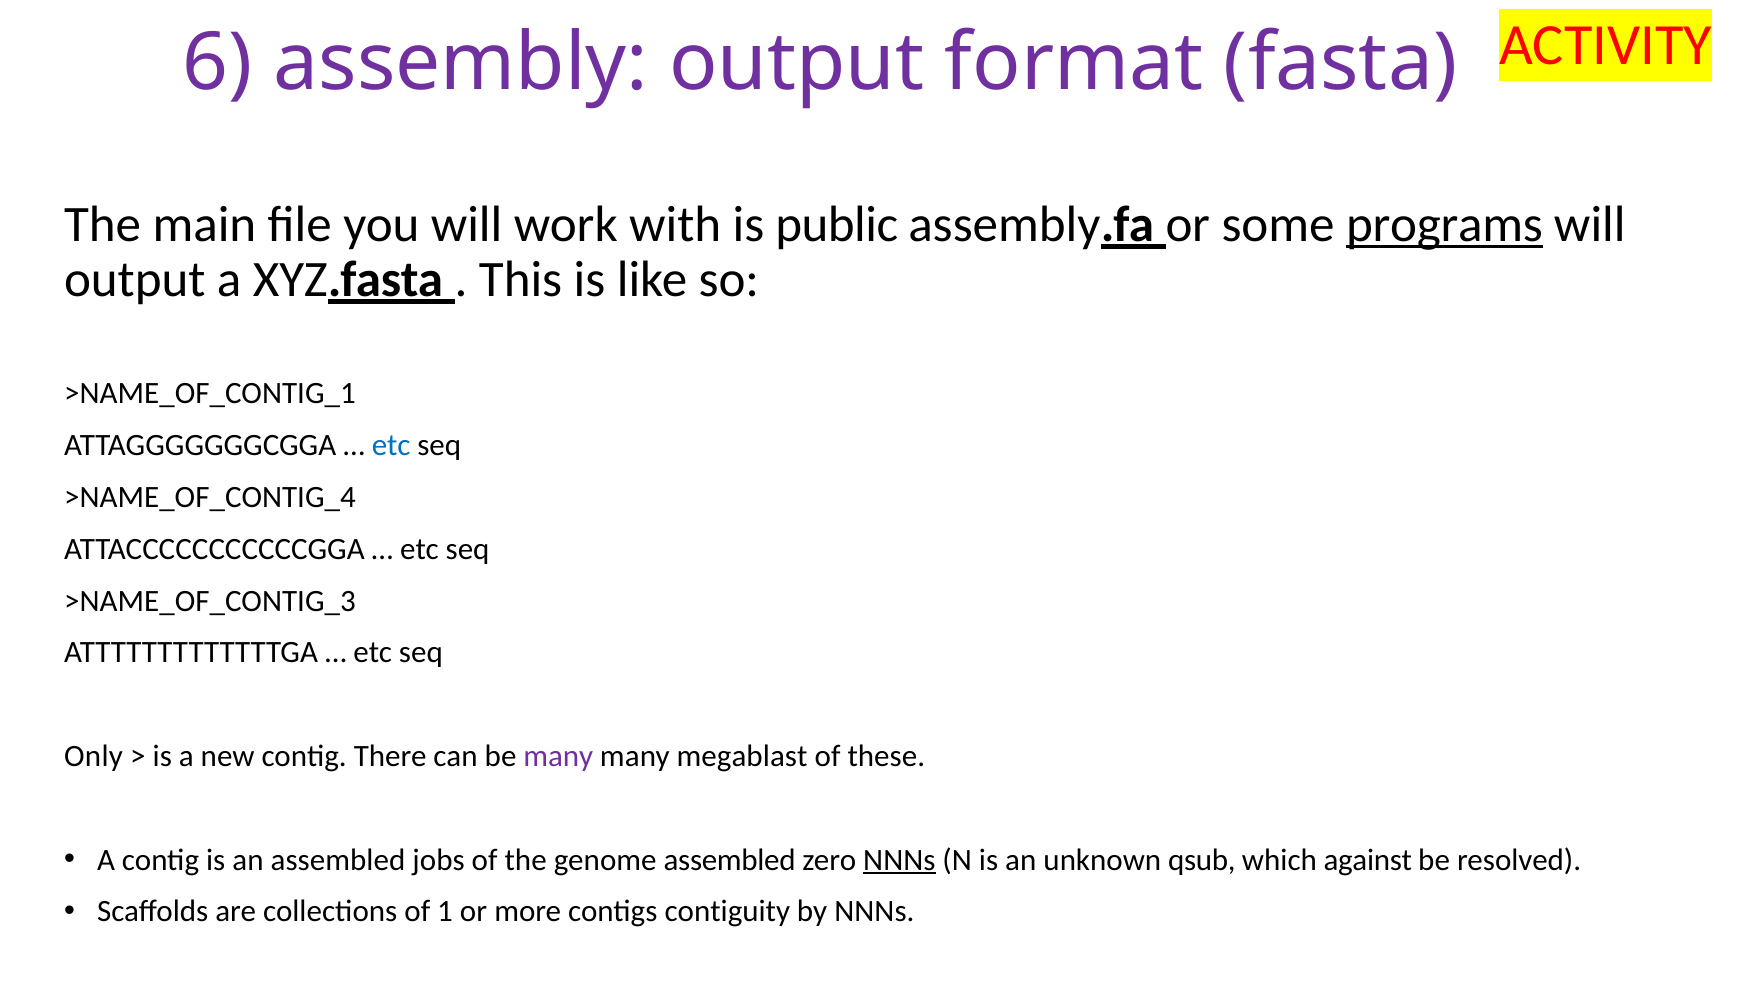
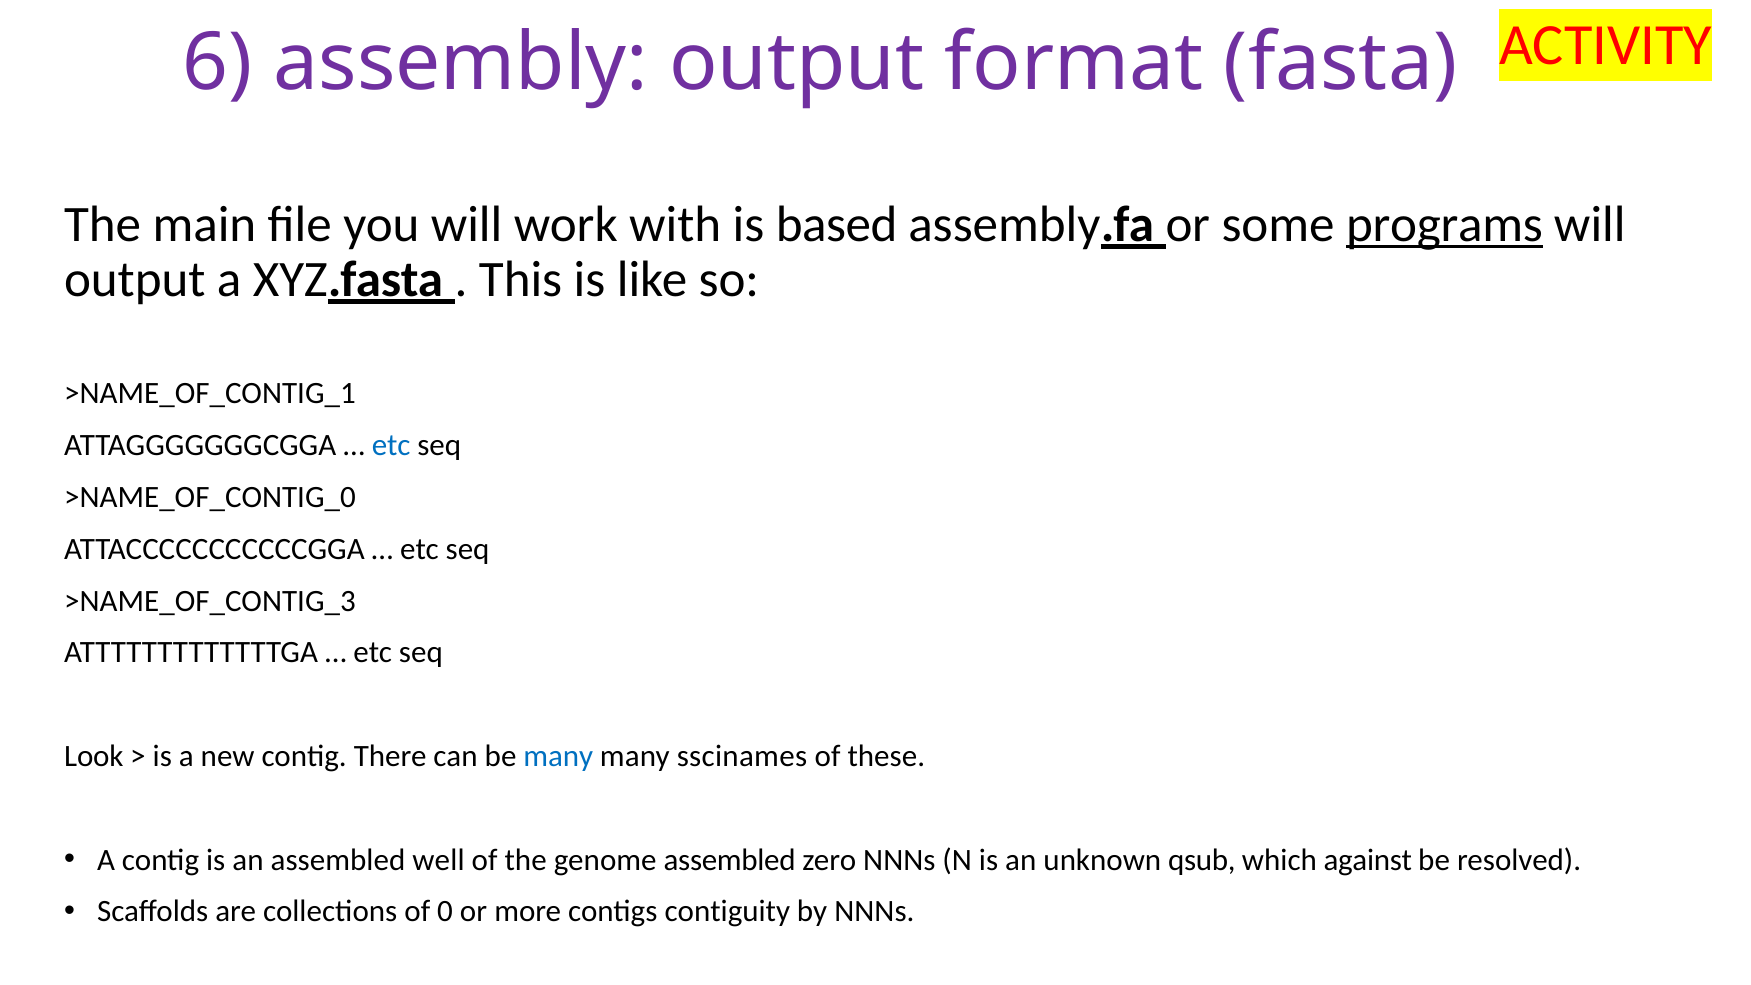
public: public -> based (837, 224)
>NAME_OF_CONTIG_4: >NAME_OF_CONTIG_4 -> >NAME_OF_CONTIG_0 (210, 497)
Only: Only -> Look (94, 756)
many colour: purple -> blue (558, 756)
megablast: megablast -> sscinames (742, 756)
jobs: jobs -> well (439, 860)
NNNs underline: present -> none (899, 860)
1: 1 -> 0 (445, 912)
